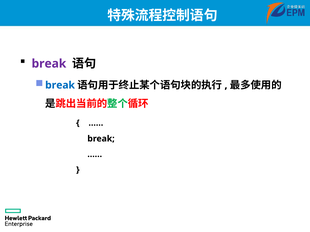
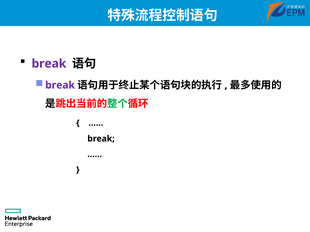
break colour: blue -> purple (60, 85)
